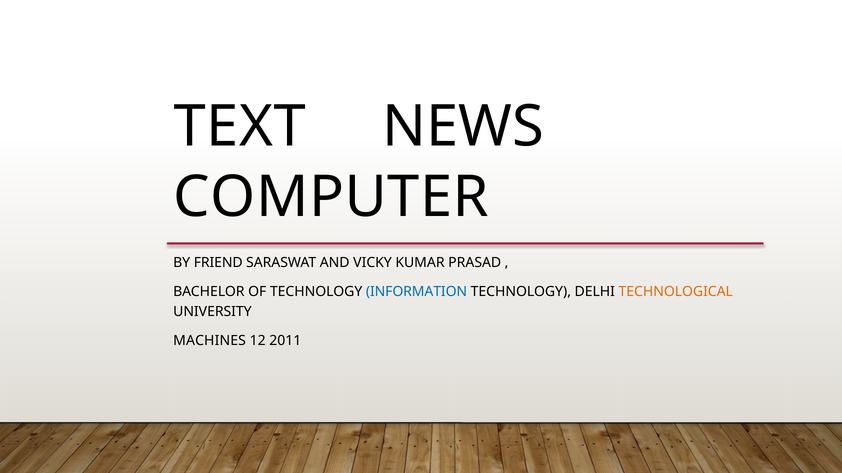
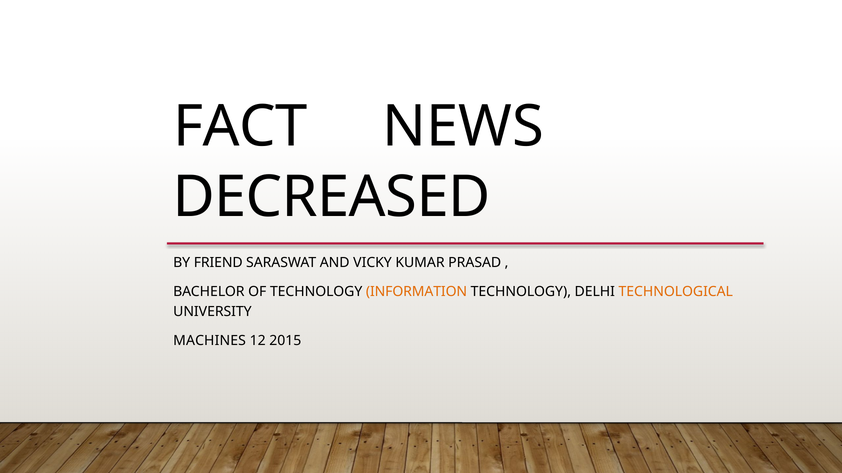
TEXT: TEXT -> FACT (240, 127)
COMPUTER: COMPUTER -> DECREASED (332, 198)
INFORMATION colour: blue -> orange (417, 292)
2011: 2011 -> 2015 (285, 341)
